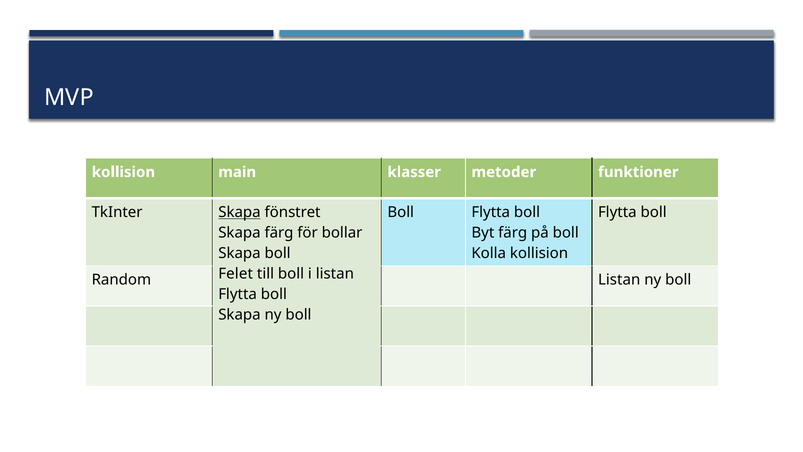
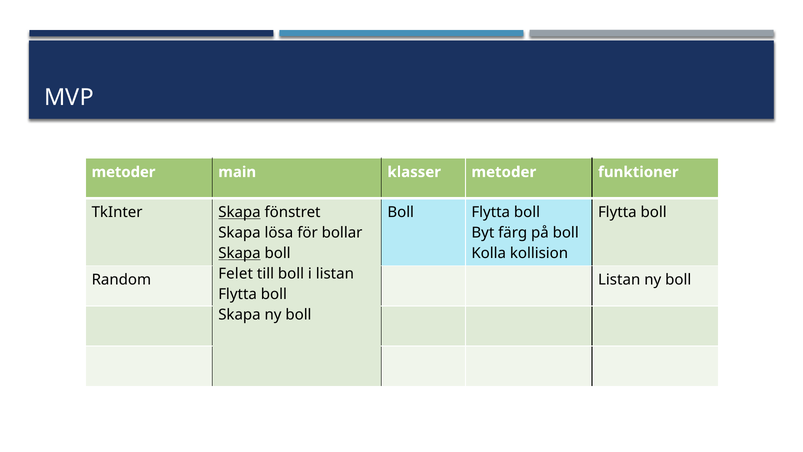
kollision: kollision -> metoder (123, 172)
Skapa färg: färg -> lösa (279, 233)
Skapa underline: none -> present (239, 253)
